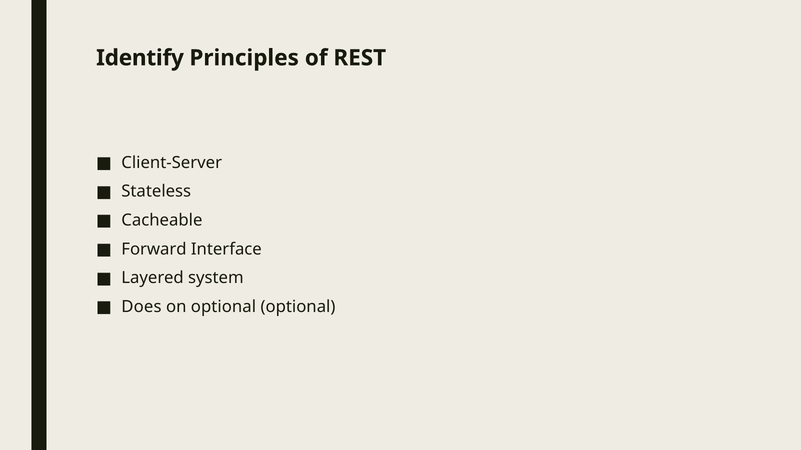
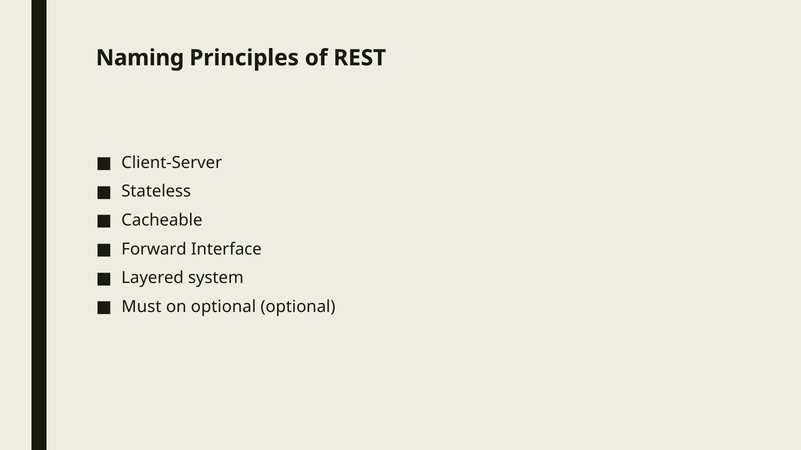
Identify: Identify -> Naming (140, 58)
Does: Does -> Must (141, 307)
